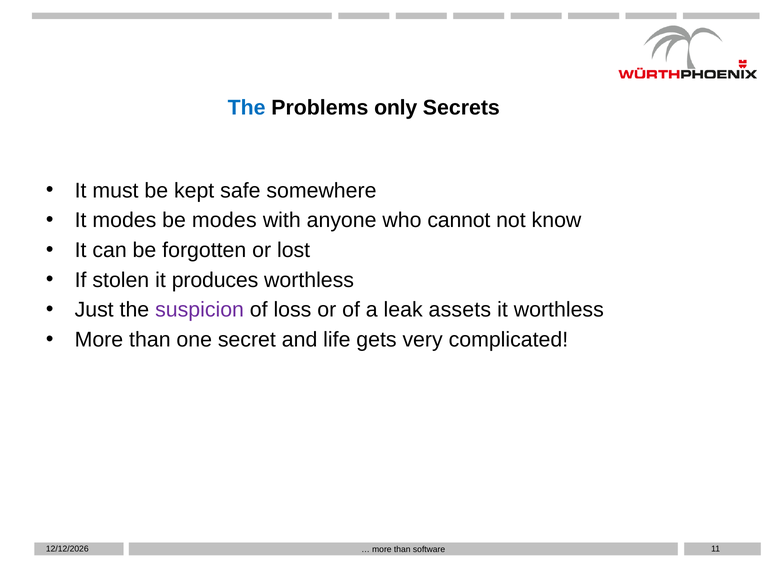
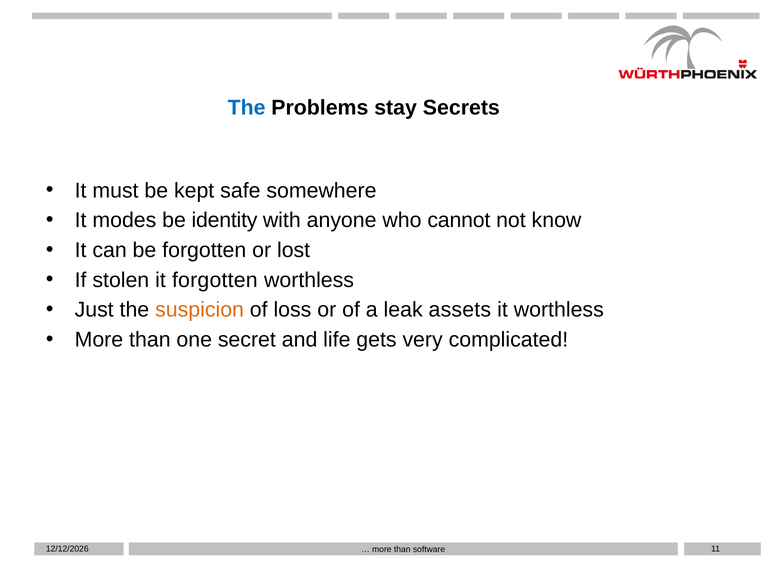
only: only -> stay (396, 107)
be modes: modes -> identity (225, 220)
it produces: produces -> forgotten (215, 280)
suspicion colour: purple -> orange (200, 310)
